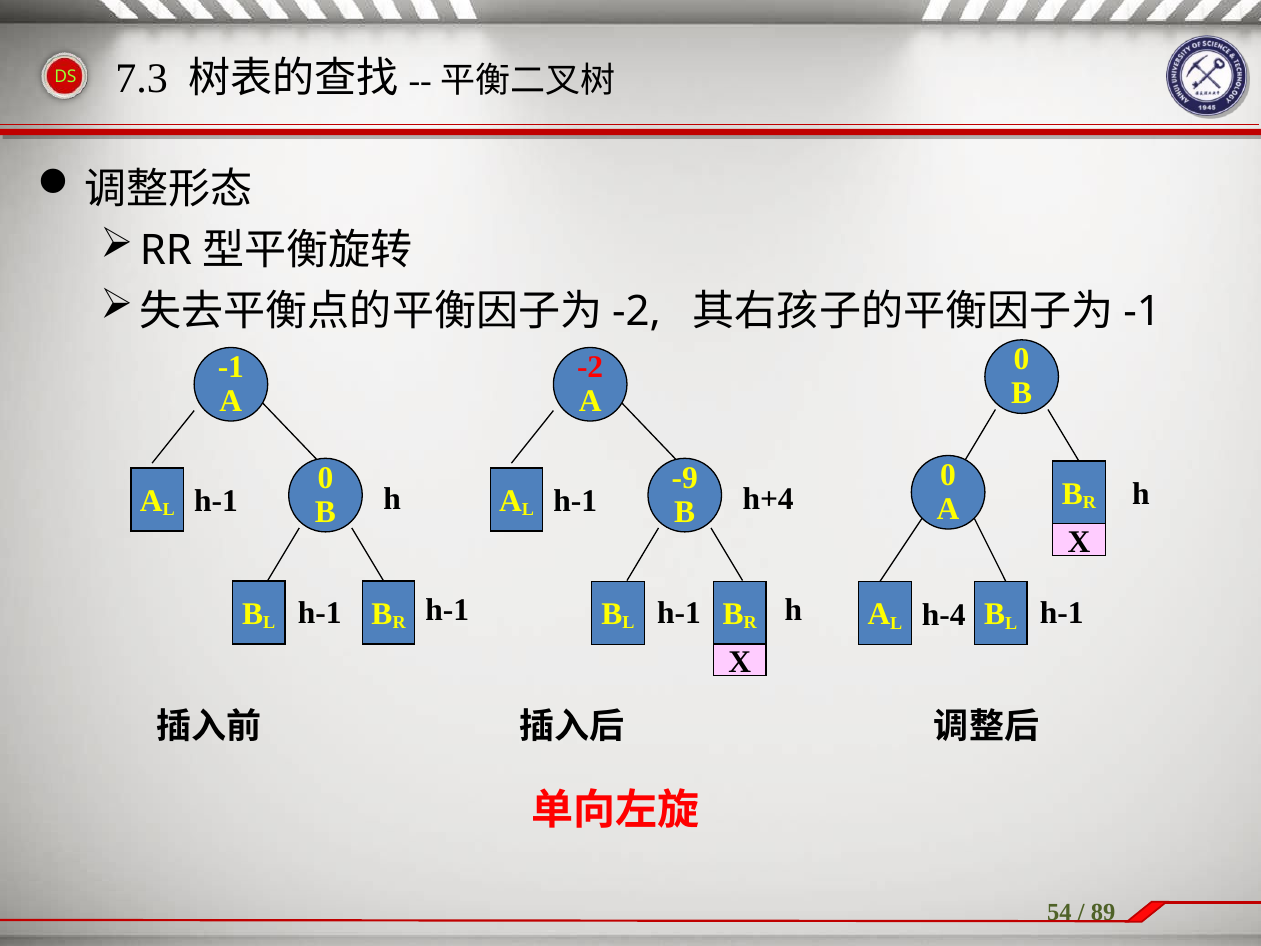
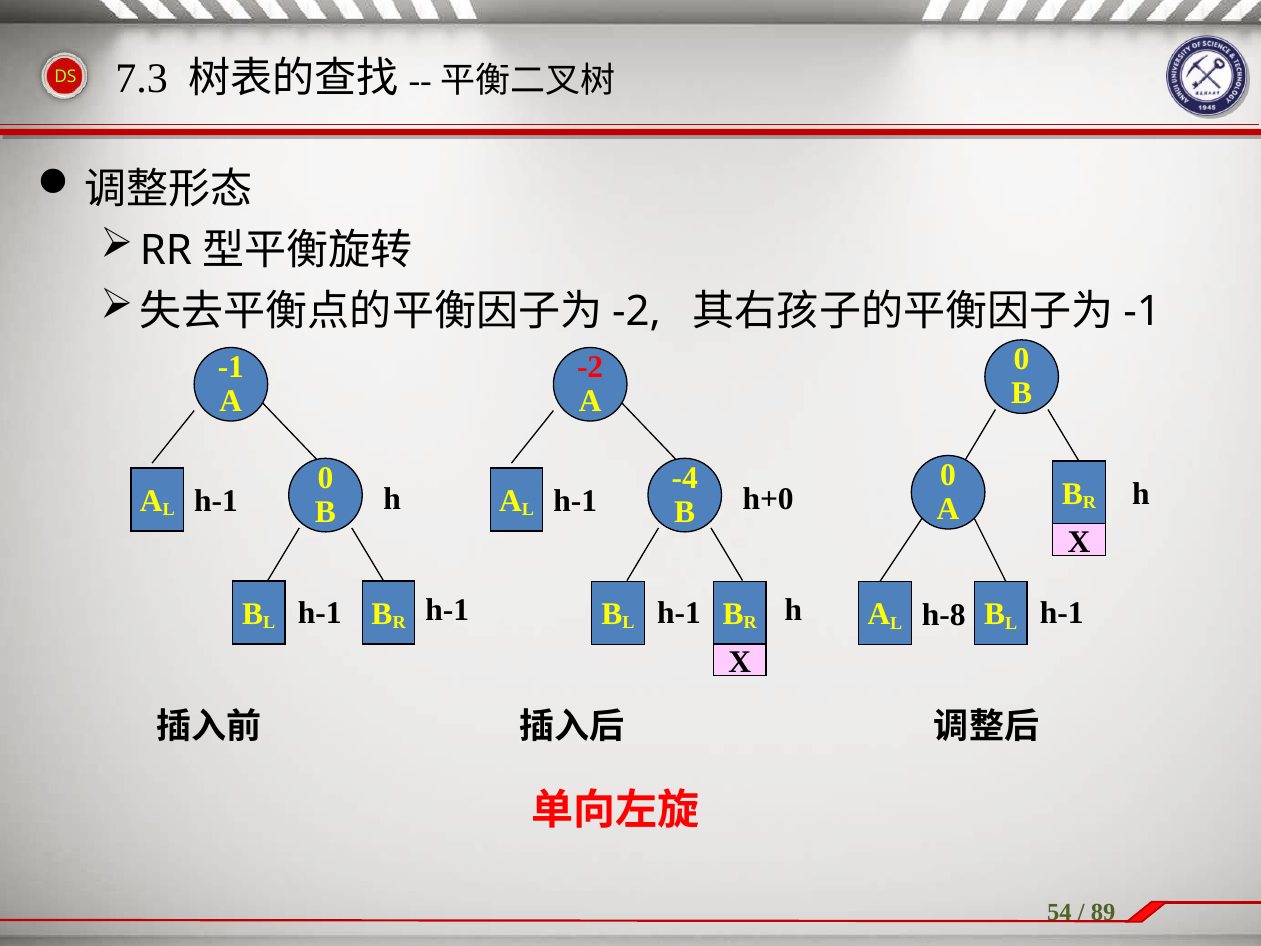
-9: -9 -> -4 (685, 478)
h+4: h+4 -> h+0 (768, 499)
h-4: h-4 -> h-8 (944, 614)
